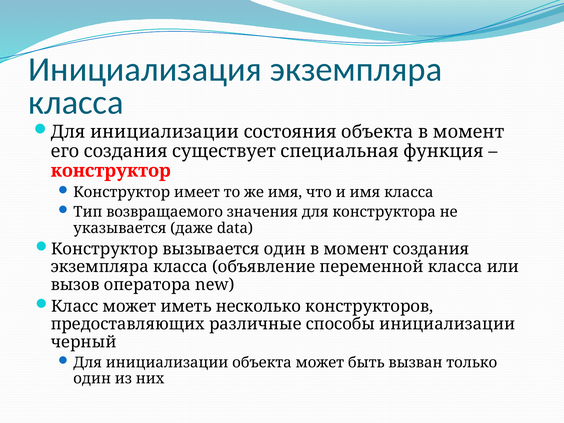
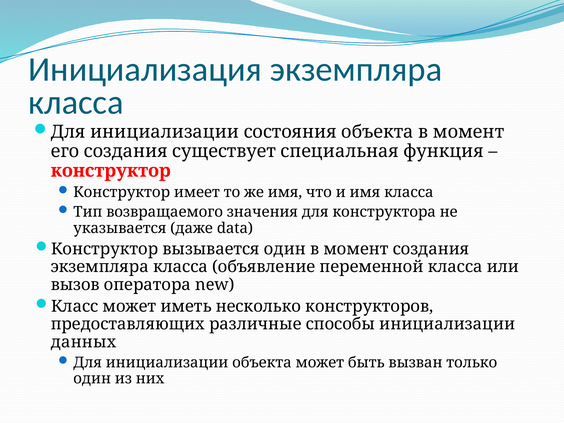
черный: черный -> данных (84, 342)
